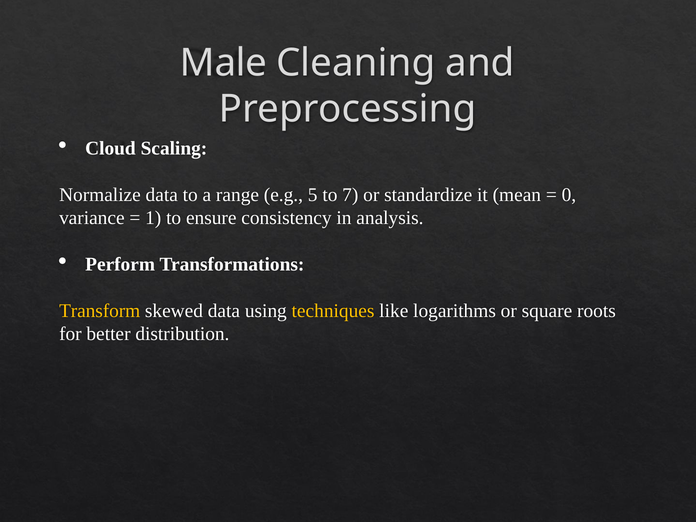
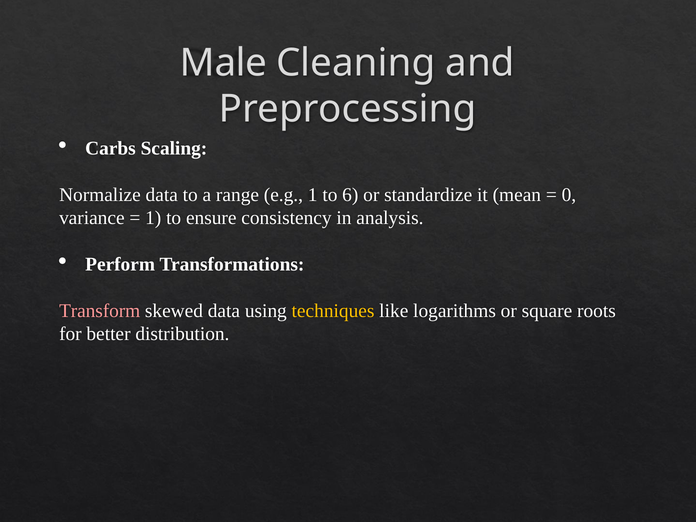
Cloud: Cloud -> Carbs (110, 148)
e.g 5: 5 -> 1 (313, 195)
7: 7 -> 6 (350, 195)
Transform colour: yellow -> pink (100, 311)
